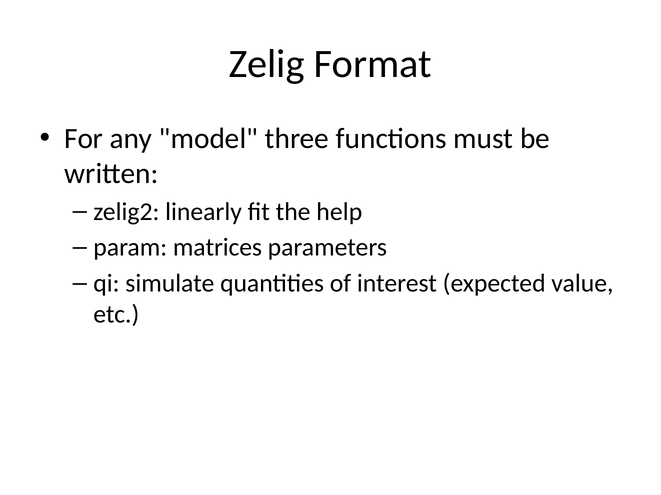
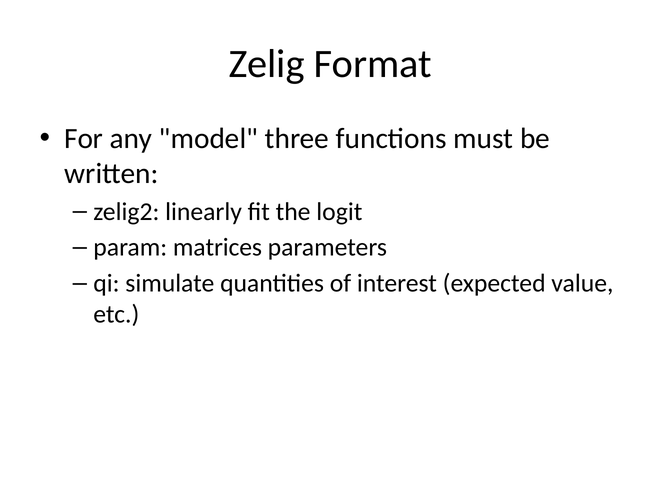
help: help -> logit (339, 212)
